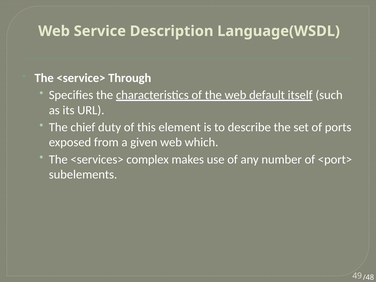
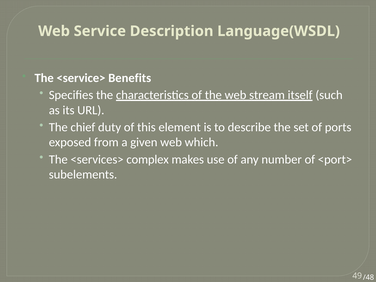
Through: Through -> Benefits (130, 78)
default: default -> stream (267, 95)
